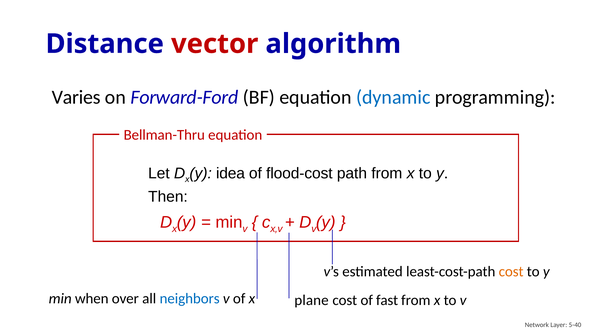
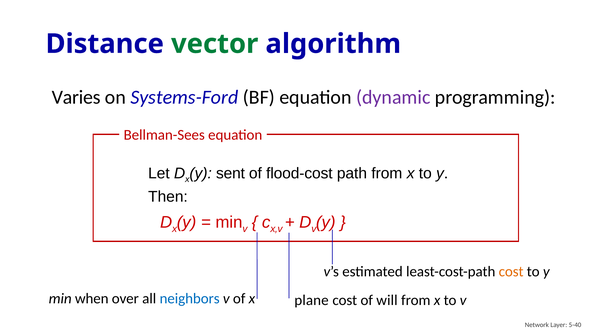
vector colour: red -> green (215, 44)
Forward-Ford: Forward-Ford -> Systems-Ford (184, 97)
dynamic colour: blue -> purple (393, 97)
Bellman-Thru: Bellman-Thru -> Bellman-Sees (164, 135)
idea: idea -> sent (230, 173)
fast: fast -> will (387, 300)
